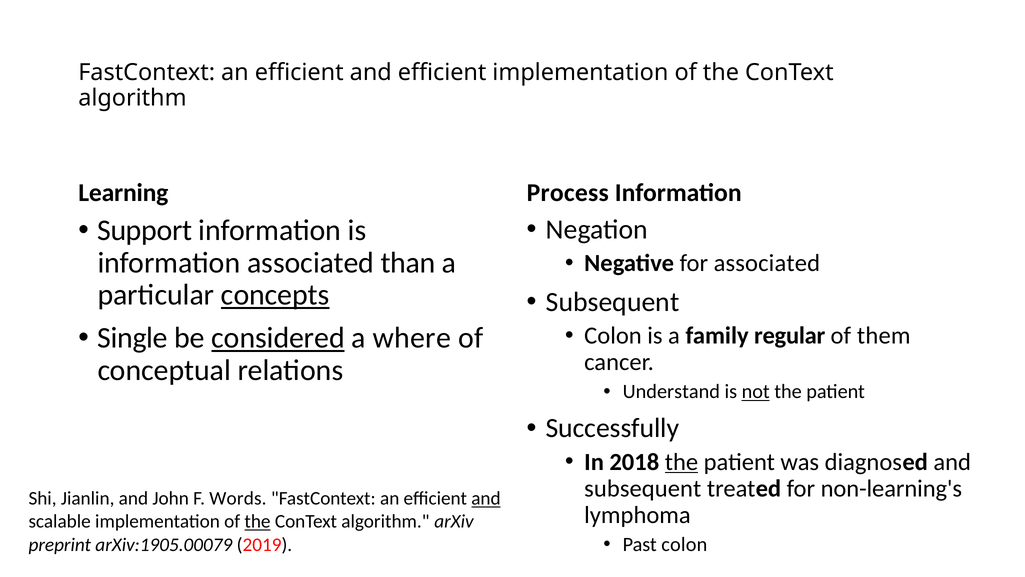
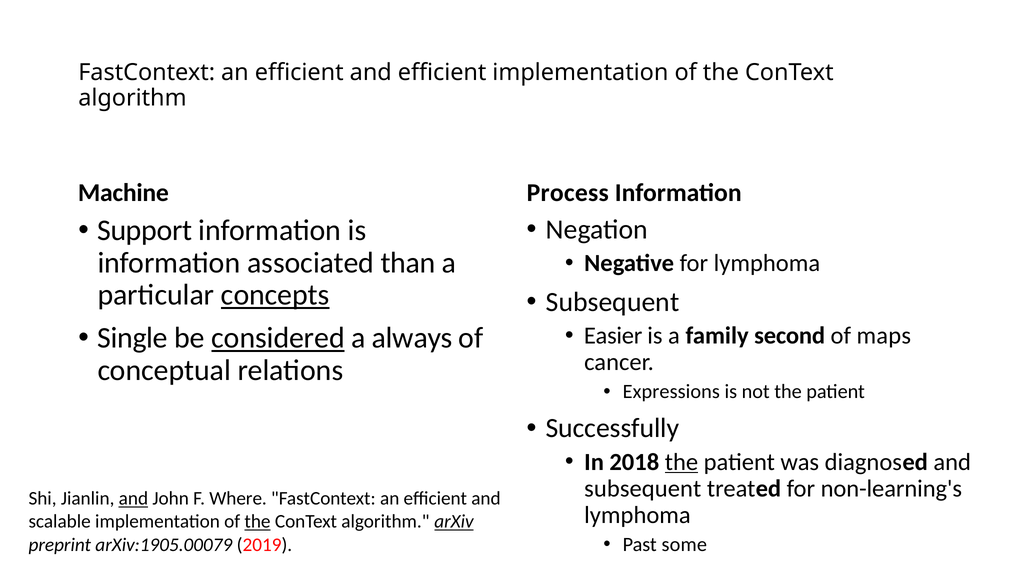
Learning: Learning -> Machine (123, 193)
for associated: associated -> lymphoma (767, 263)
where: where -> always (412, 338)
Colon: Colon -> Easier (613, 335)
regular: regular -> second (790, 335)
them: them -> maps (884, 335)
Understand: Understand -> Expressions (671, 391)
not underline: present -> none (756, 391)
and underline: none -> present (133, 498)
Words: Words -> Where (238, 498)
and underline: present -> none (486, 498)
arXiv underline: none -> present (454, 521)
Past colon: colon -> some (684, 544)
